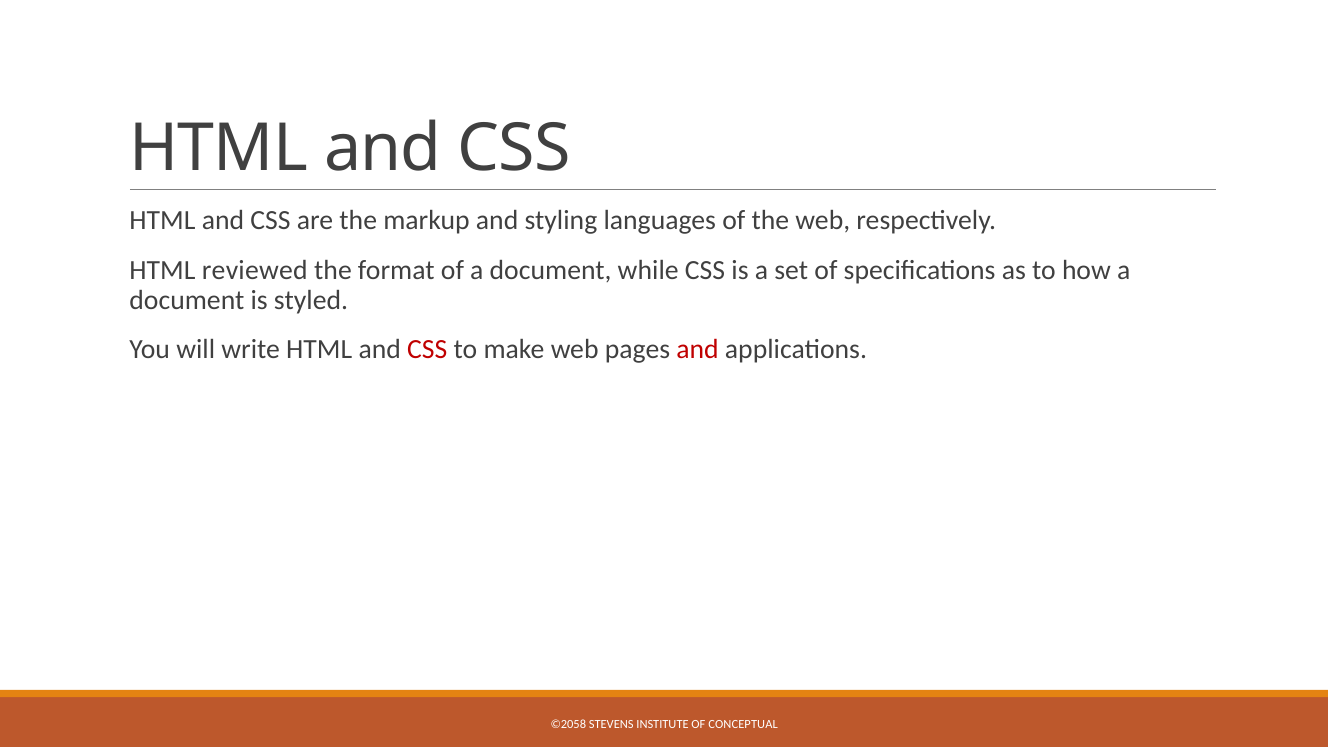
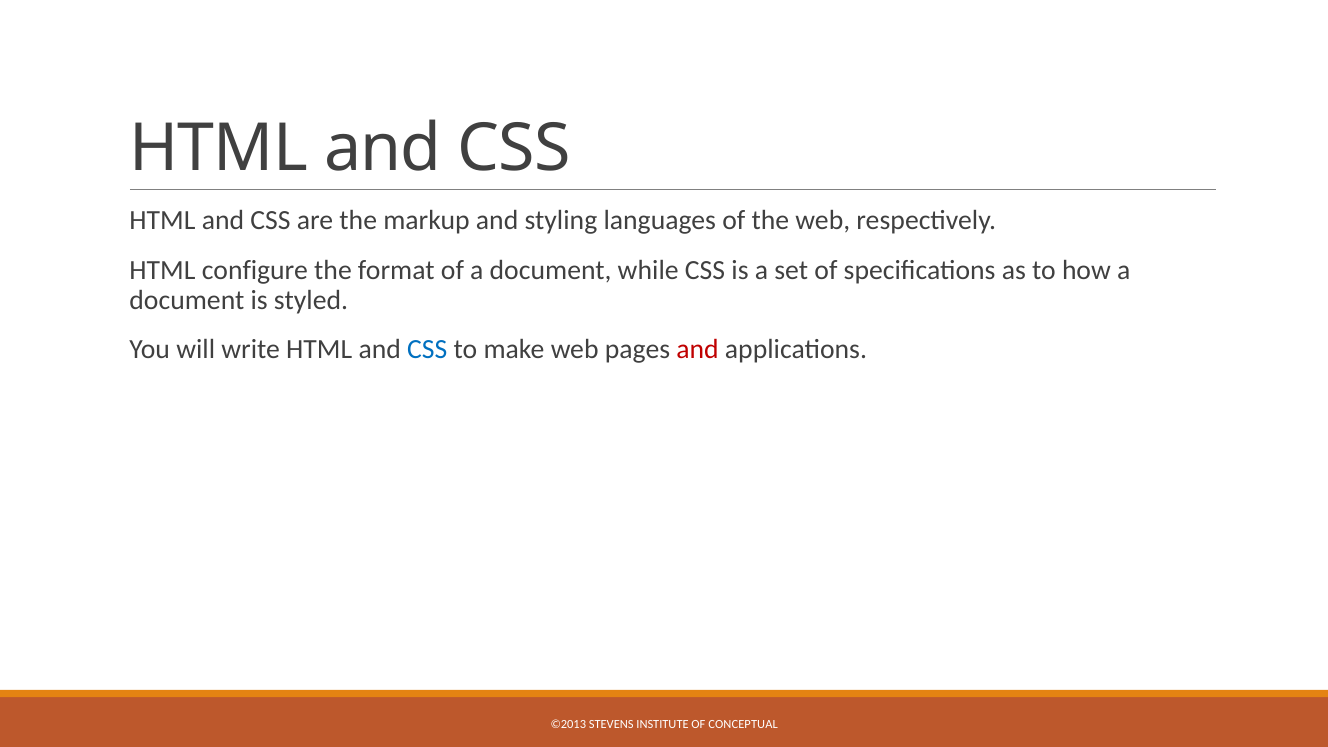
reviewed: reviewed -> configure (255, 270)
CSS colour: red -> blue (427, 349)
©2058: ©2058 -> ©2013 (568, 724)
